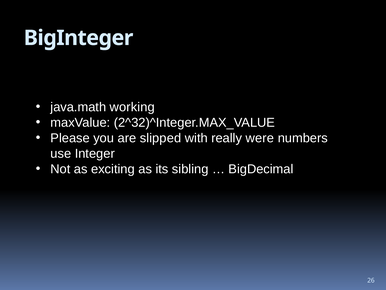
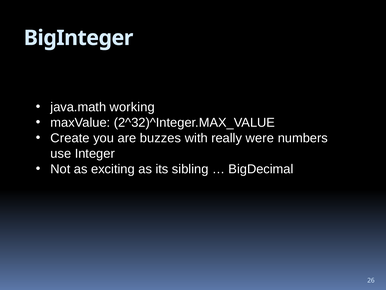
Please: Please -> Create (70, 138)
slipped: slipped -> buzzes (160, 138)
